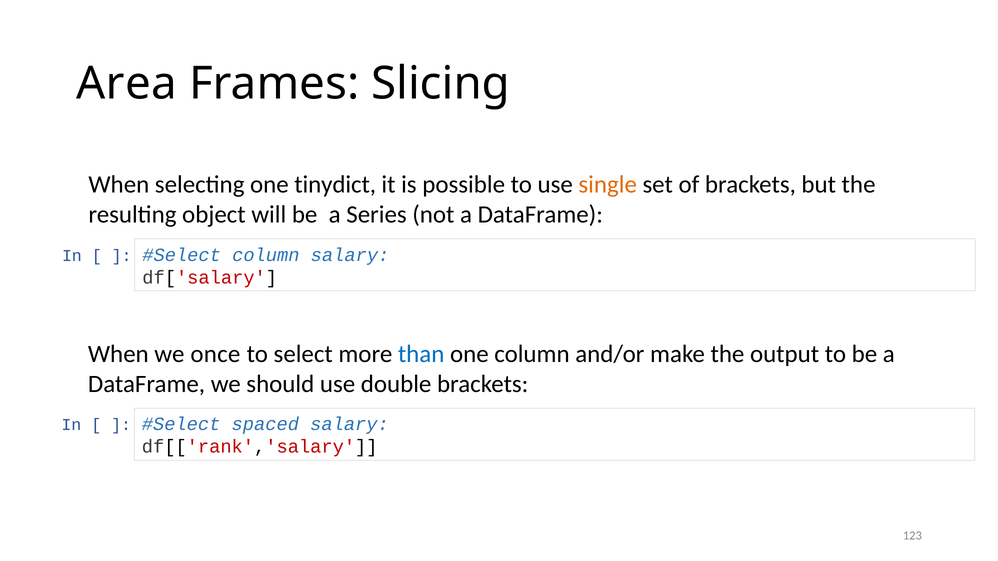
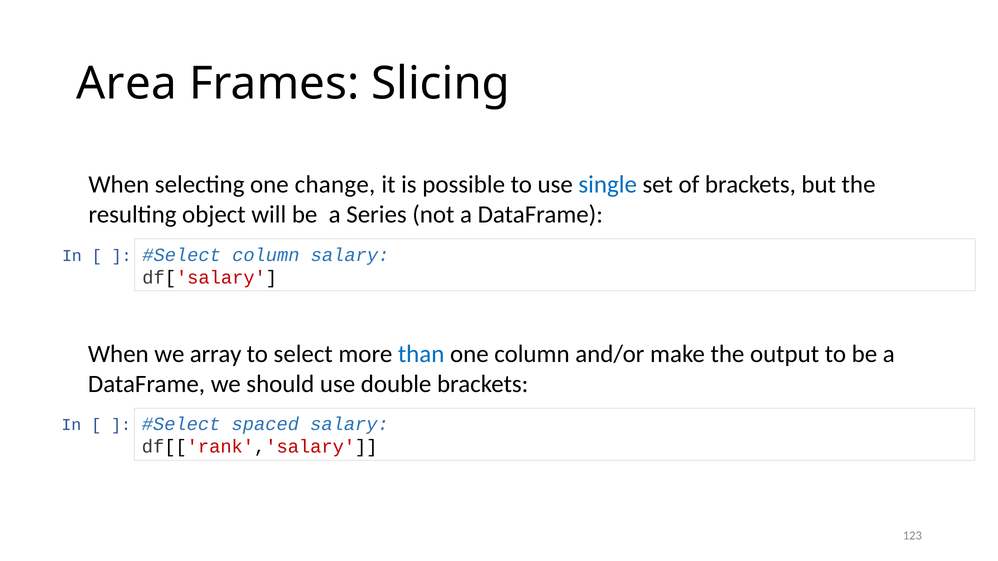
tinydict: tinydict -> change (335, 185)
single colour: orange -> blue (608, 185)
once: once -> array (216, 354)
